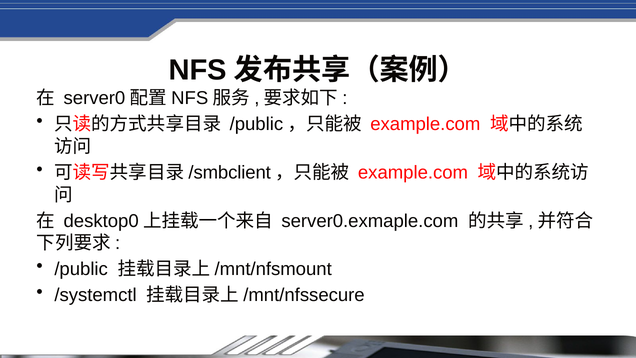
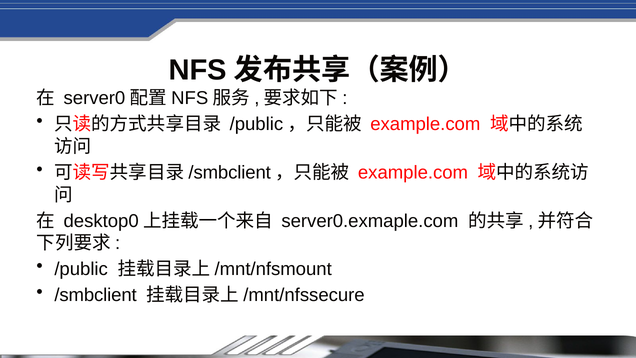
/systemctl: /systemctl -> /smbclient (96, 295)
